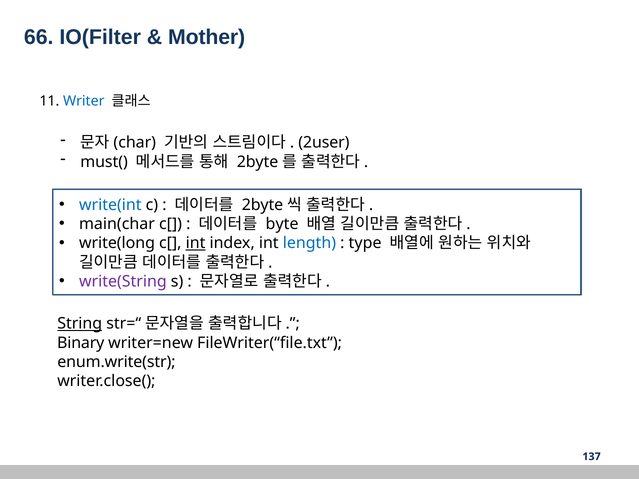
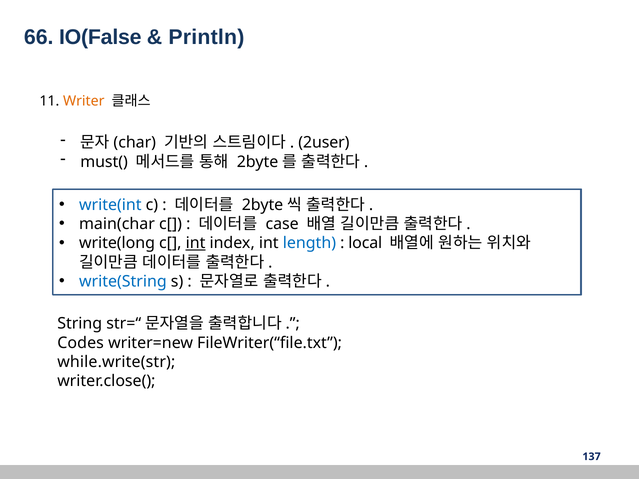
IO(Filter: IO(Filter -> IO(False (100, 37)
Mother: Mother -> Println (206, 37)
Writer colour: blue -> orange (84, 101)
byte: byte -> case (282, 224)
type: type -> local (365, 243)
write(String colour: purple -> blue (123, 282)
String underline: present -> none (80, 324)
Binary: Binary -> Codes (81, 343)
enum.write(str: enum.write(str -> while.write(str (116, 362)
